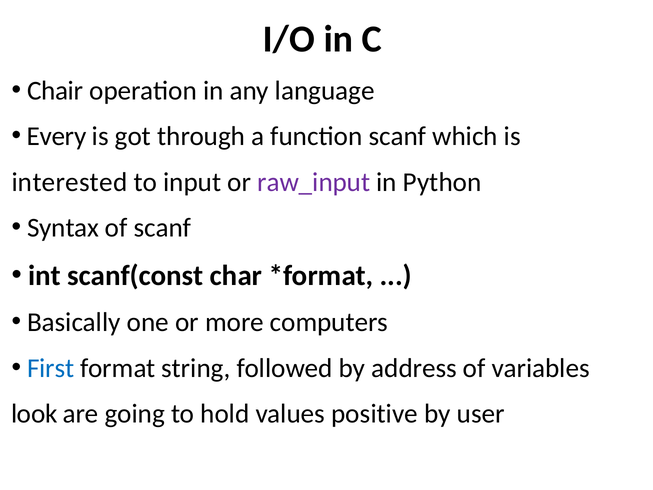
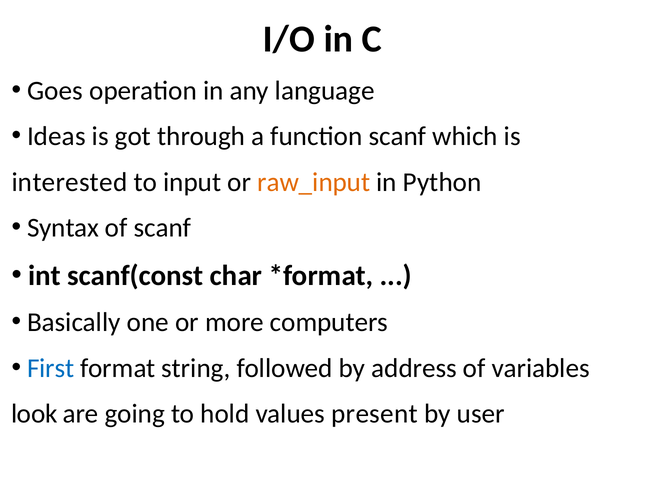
Chair: Chair -> Goes (55, 91)
Every: Every -> Ideas (56, 136)
raw_input colour: purple -> orange (314, 182)
positive: positive -> present (374, 414)
